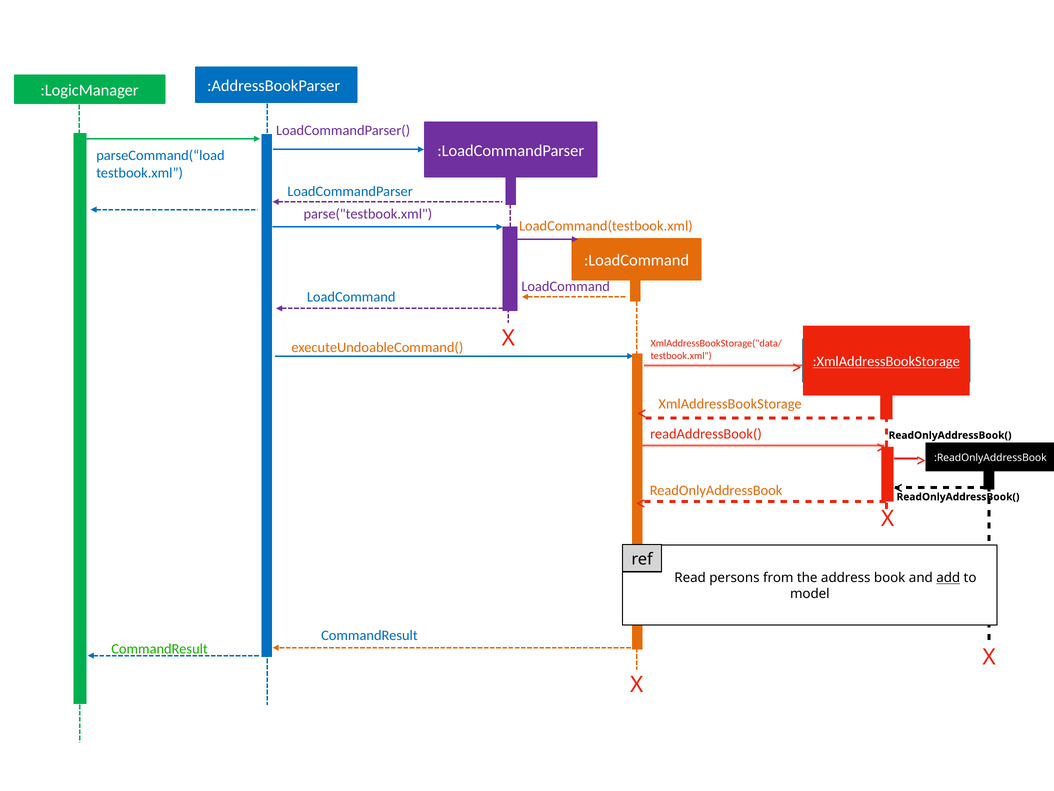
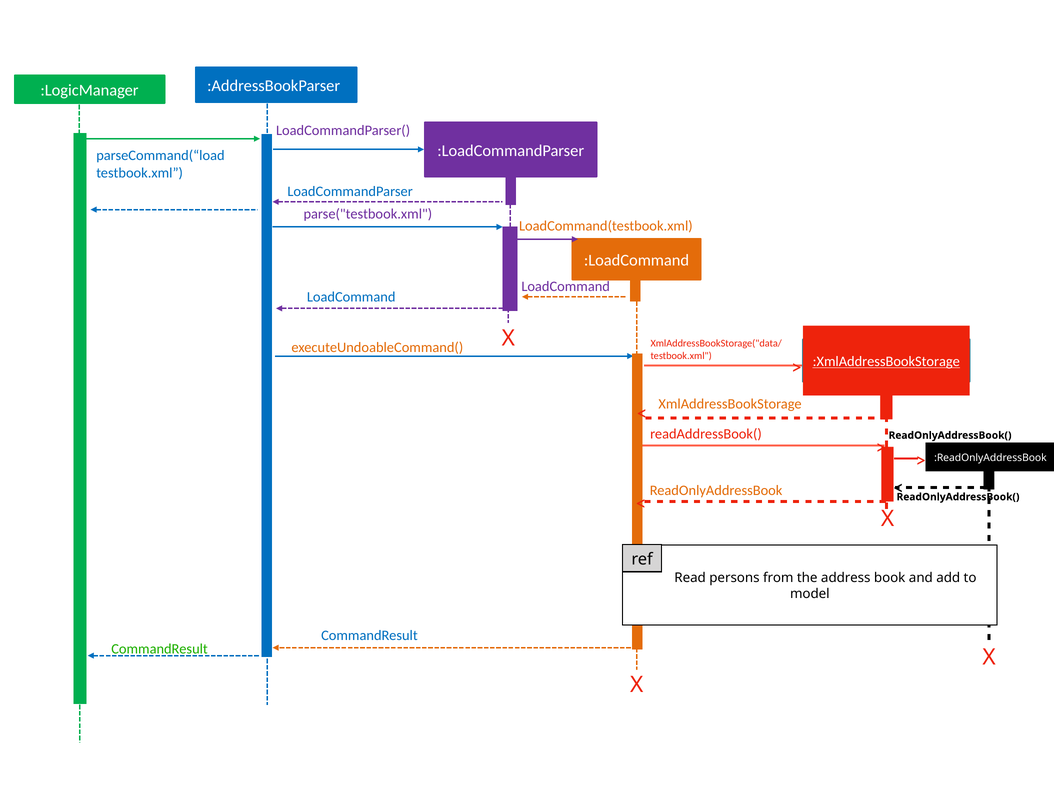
add underline: present -> none (948, 578)
